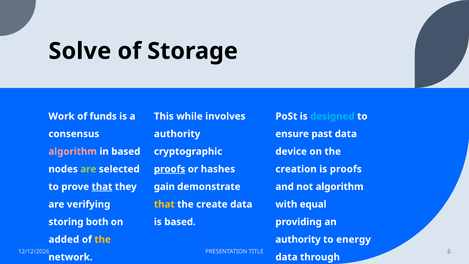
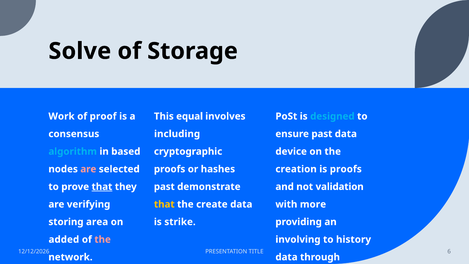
while: while -> equal (190, 116)
funds: funds -> proof (103, 116)
authority: authority -> including (177, 134)
algorithm colour: pink -> light blue (73, 151)
proofs underline: present -> none (170, 169)
are colour: light green -> pink (88, 169)
gain: gain -> past (164, 187)
not algorithm: algorithm -> validation (340, 187)
equal: equal -> more (313, 204)
is based: based -> strike (180, 222)
both: both -> area (97, 222)
authority: authority -> involving (298, 239)
energy: energy -> history (354, 239)
the colour: yellow -> pink (103, 239)
